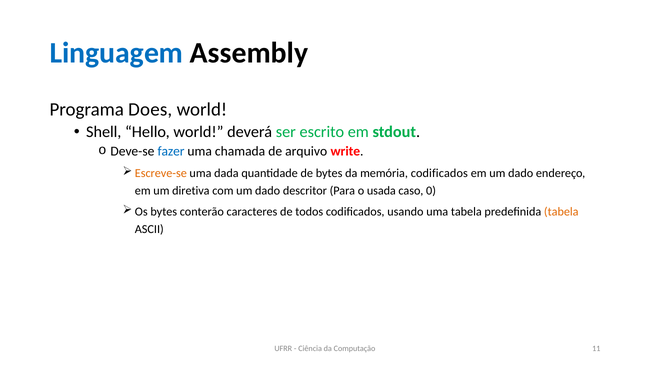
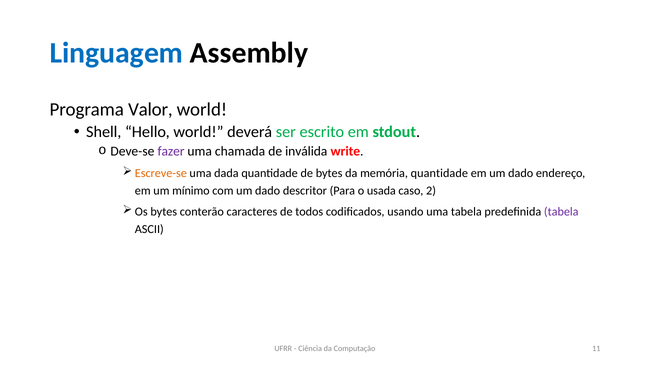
Does: Does -> Valor (150, 110)
fazer colour: blue -> purple (171, 152)
arquivo: arquivo -> inválida (306, 152)
memória codificados: codificados -> quantidade (439, 174)
diretiva: diretiva -> mínimo (191, 191)
0: 0 -> 2 (431, 191)
tabela colour: orange -> purple (561, 212)
